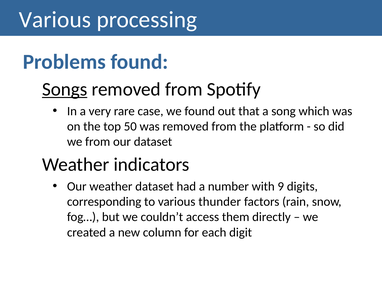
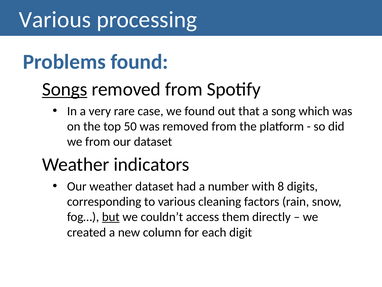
9: 9 -> 8 (281, 186)
thunder: thunder -> cleaning (220, 201)
but underline: none -> present (111, 217)
